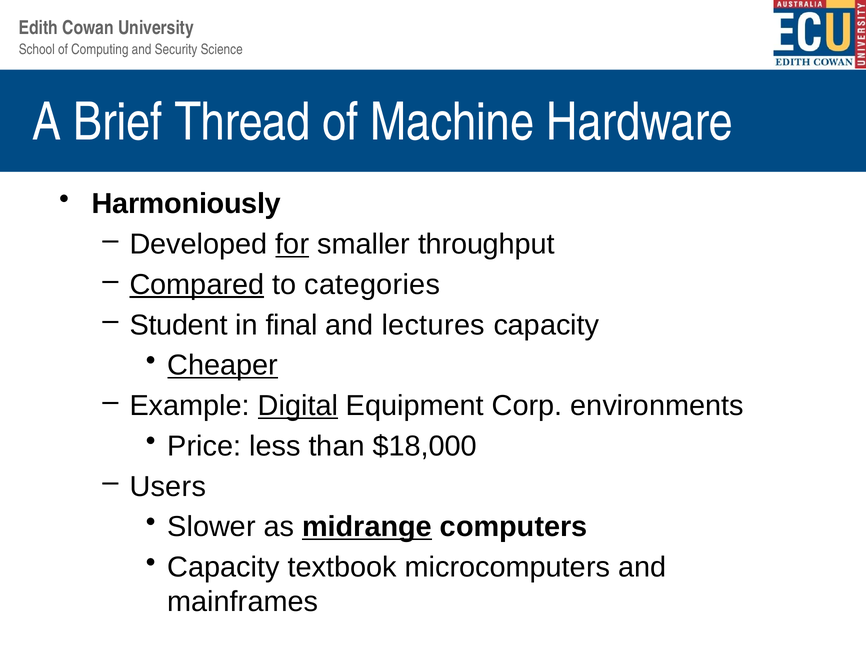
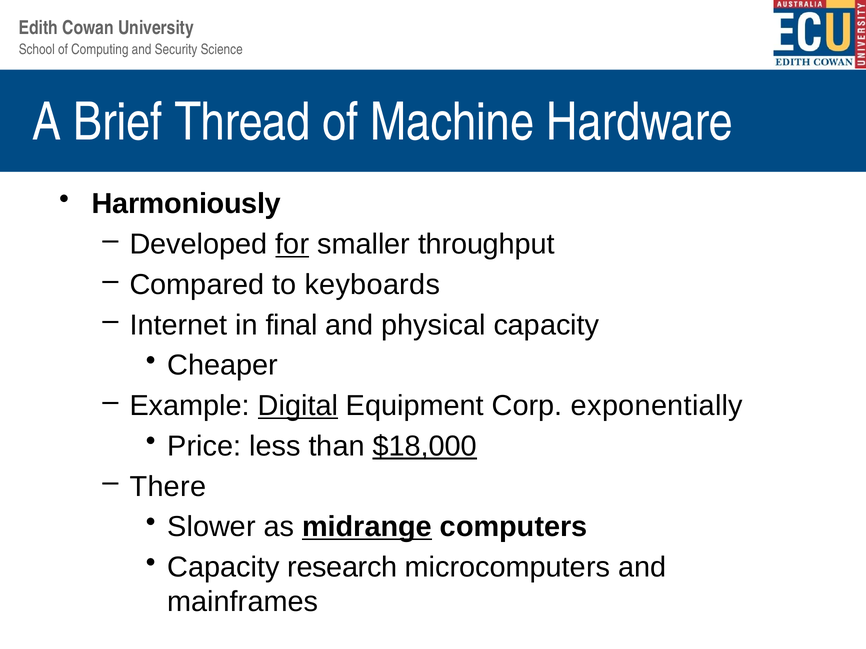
Compared underline: present -> none (197, 285)
categories: categories -> keyboards (372, 285)
Student: Student -> Internet (178, 325)
lectures: lectures -> physical (433, 325)
Cheaper underline: present -> none (223, 366)
environments: environments -> exponentially (657, 406)
$18,000 underline: none -> present (425, 447)
Users: Users -> There (168, 487)
textbook: textbook -> research (342, 568)
